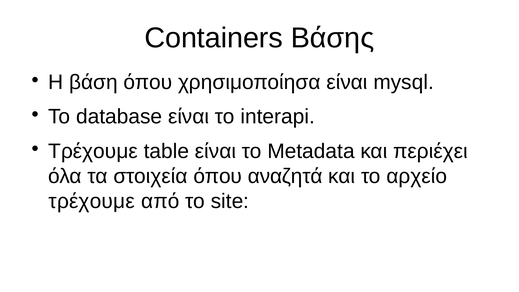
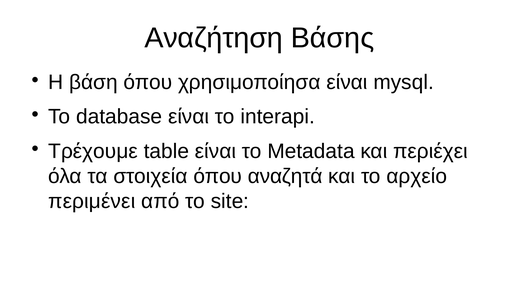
Containers: Containers -> Αναζήτηση (214, 38)
τρέχουμε: τρέχουμε -> περιμένει (92, 201)
